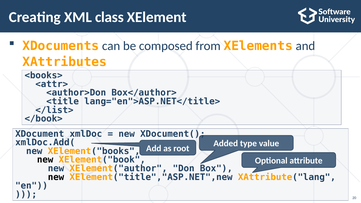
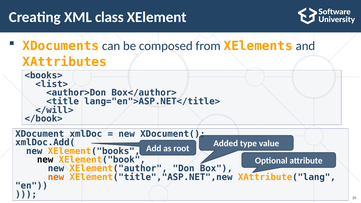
<attr>: <attr> -> <list> (52, 84)
</list>: </list> -> </will> (54, 110)
new colour: black -> orange (56, 177)
